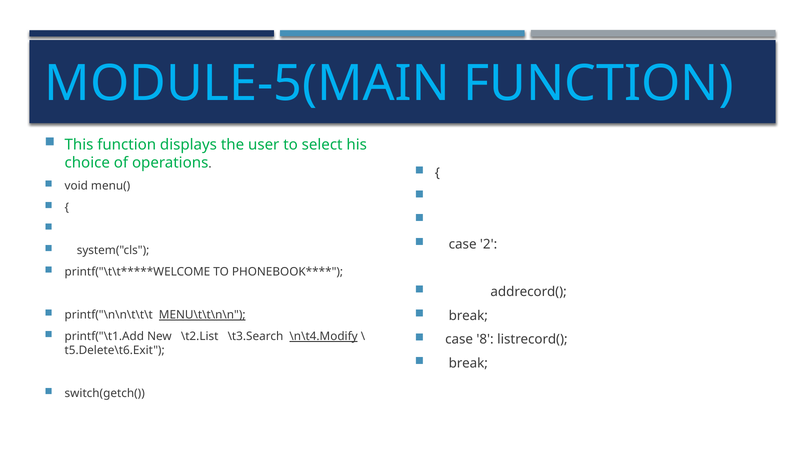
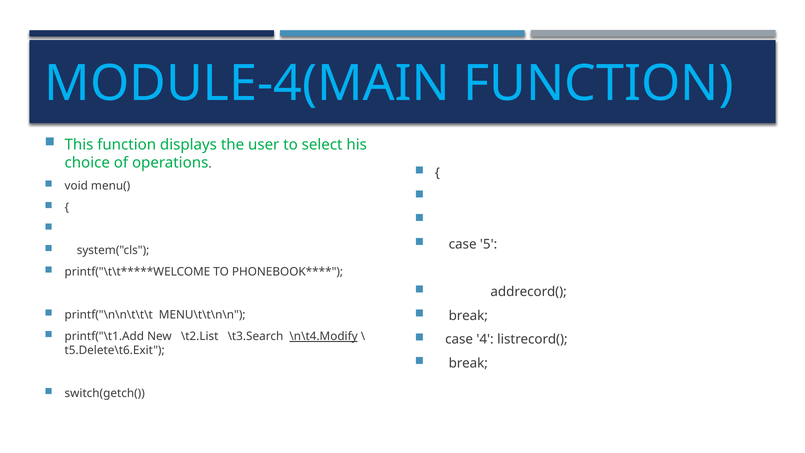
MODULE-5(MAIN: MODULE-5(MAIN -> MODULE-4(MAIN (247, 84)
2: 2 -> 5 (489, 244)
MENU\t\t\n\n underline: present -> none (202, 315)
8: 8 -> 4 (485, 339)
